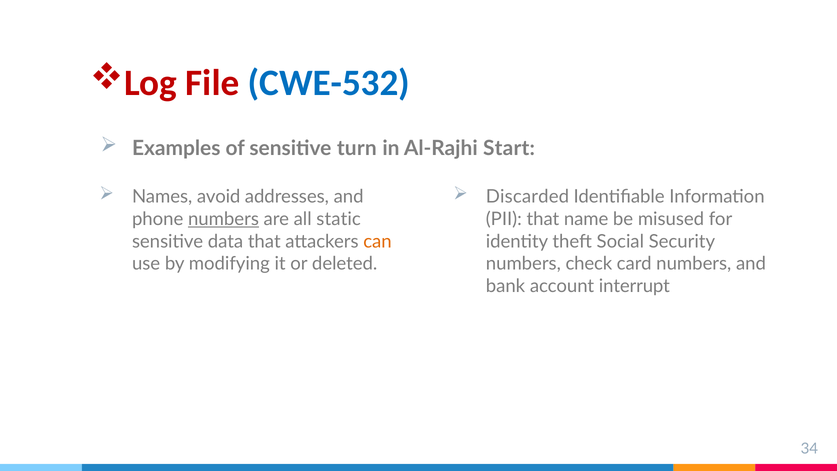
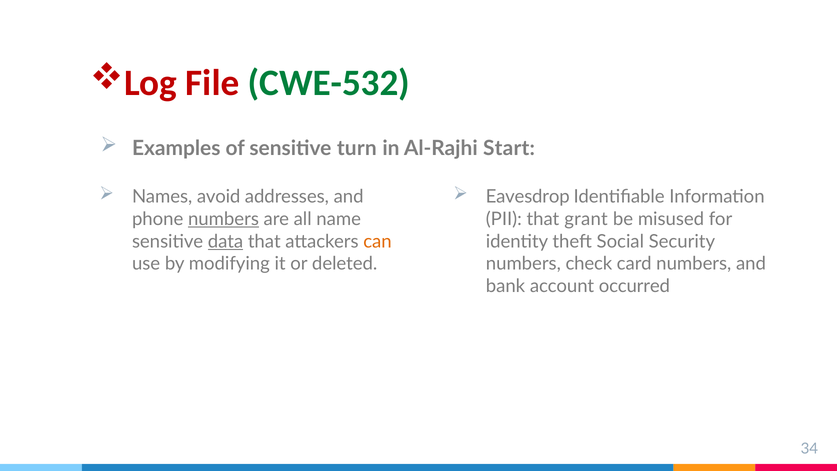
CWE-532 colour: blue -> green (329, 83)
Discarded: Discarded -> Eavesdrop (528, 197)
static: static -> name (339, 219)
name: name -> grant (586, 219)
data underline: none -> present (225, 241)
interrupt: interrupt -> occurred (634, 286)
